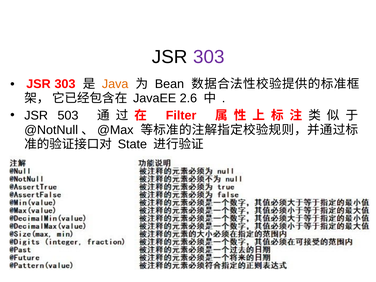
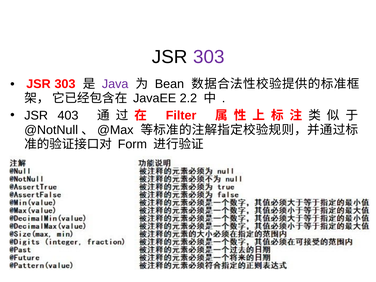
Java colour: orange -> purple (115, 84)
2.6: 2.6 -> 2.2 (188, 98)
503: 503 -> 403 (68, 116)
State: State -> Form (132, 144)
